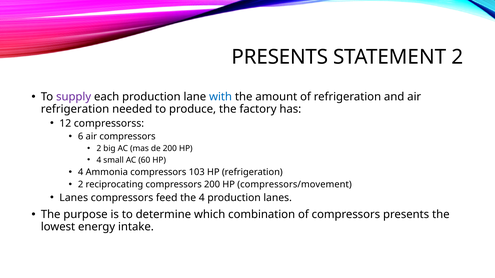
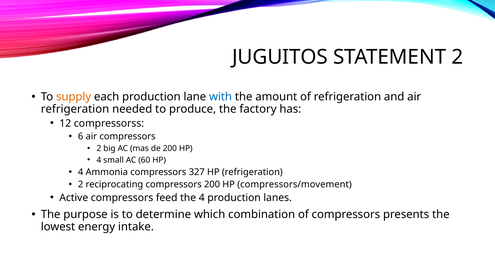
PRESENTS: PRESENTS -> JUGUITOS (280, 57)
supply colour: purple -> orange (74, 97)
103: 103 -> 327 (197, 172)
Lanes: Lanes -> Active (74, 198)
